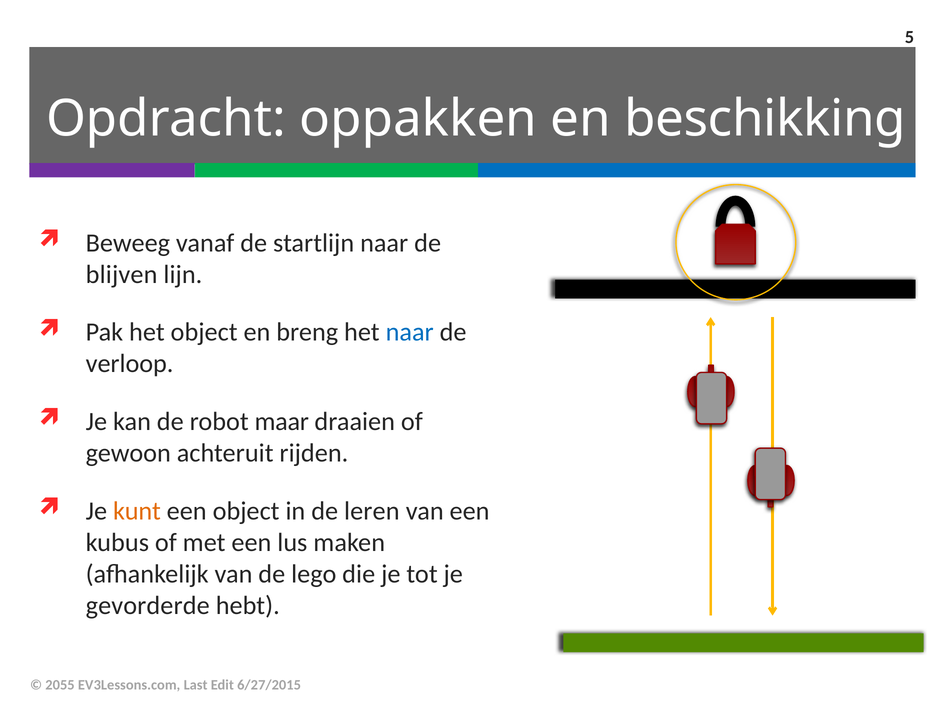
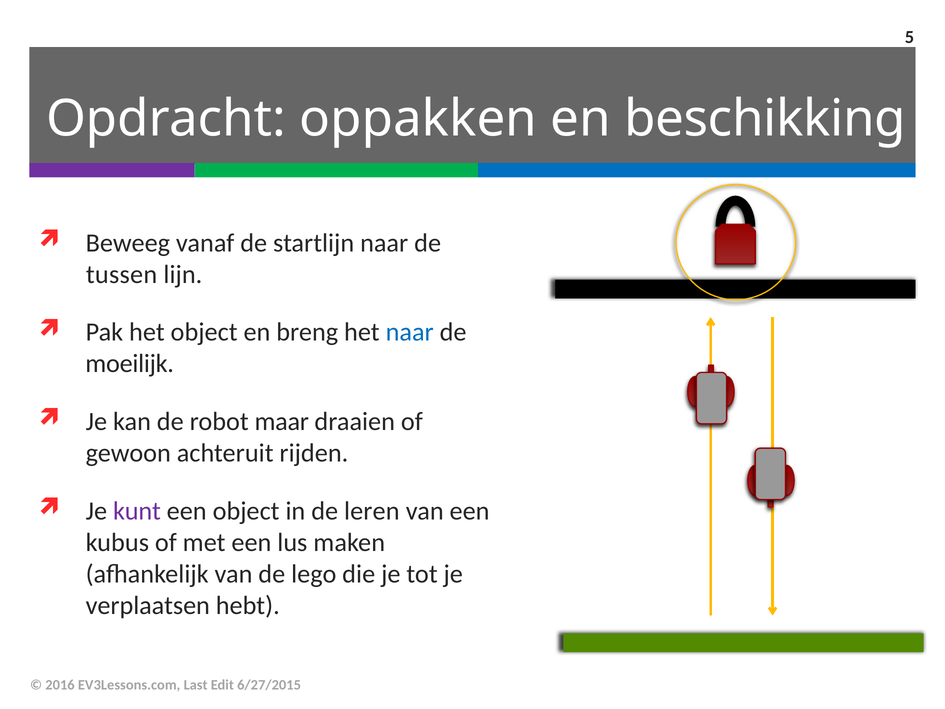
blijven: blijven -> tussen (122, 274)
verloop: verloop -> moeilijk (130, 364)
kunt colour: orange -> purple (137, 511)
gevorderde: gevorderde -> verplaatsen (148, 605)
2055: 2055 -> 2016 (60, 685)
